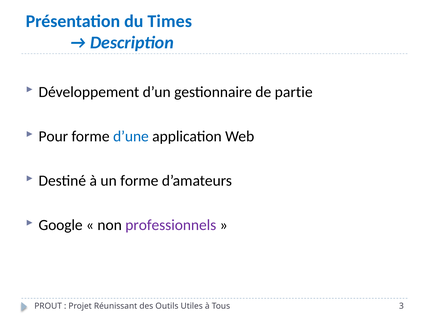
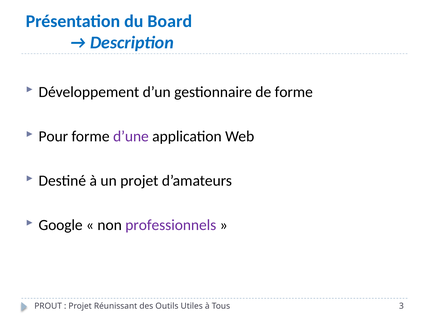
Times: Times -> Board (170, 21)
de partie: partie -> forme (294, 92)
d’une colour: blue -> purple (131, 136)
un forme: forme -> projet (139, 180)
